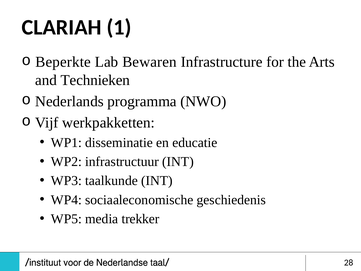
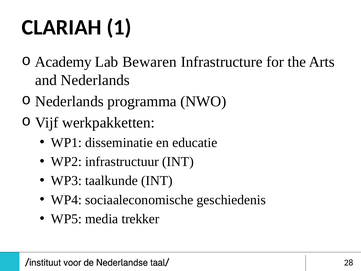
Beperkte: Beperkte -> Academy (63, 62)
and Technieken: Technieken -> Nederlands (95, 80)
